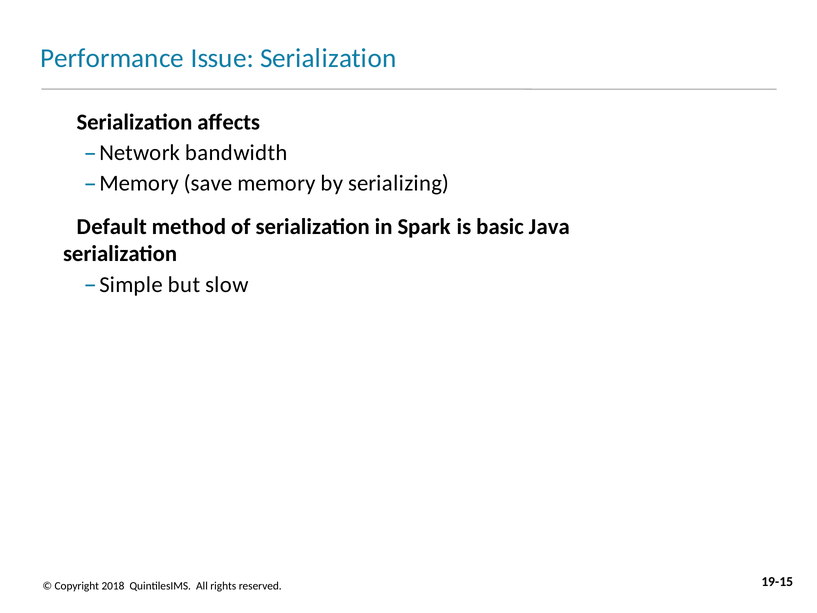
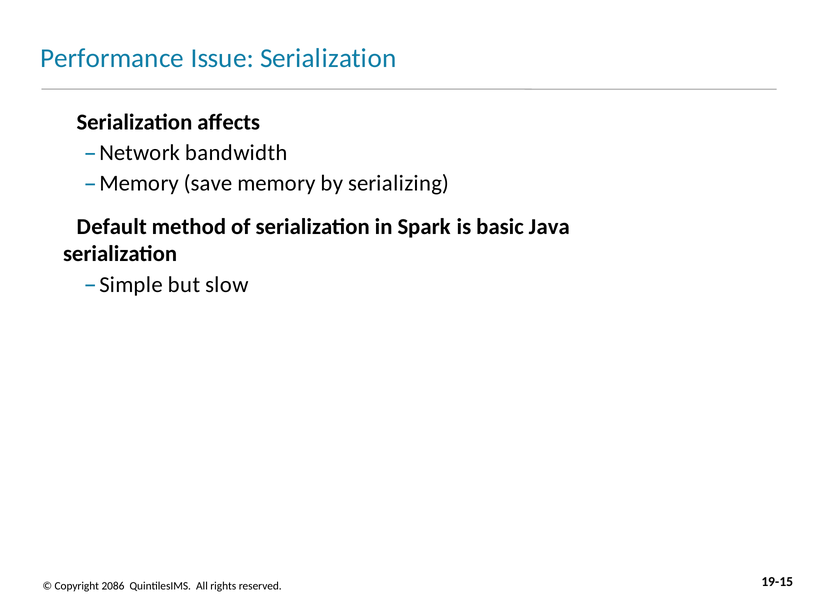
2018: 2018 -> 2086 (113, 586)
